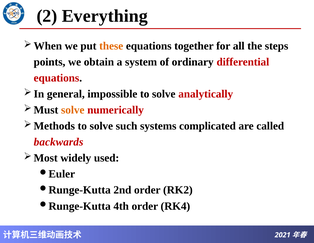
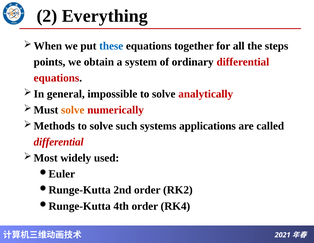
these colour: orange -> blue (111, 46)
complicated: complicated -> applications (207, 126)
backwards: backwards -> differential (59, 142)
